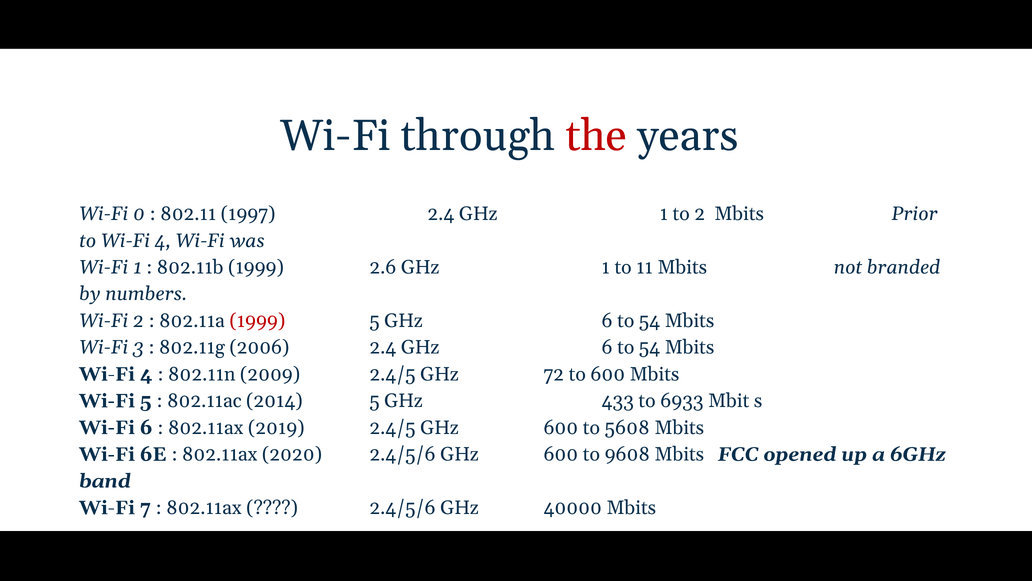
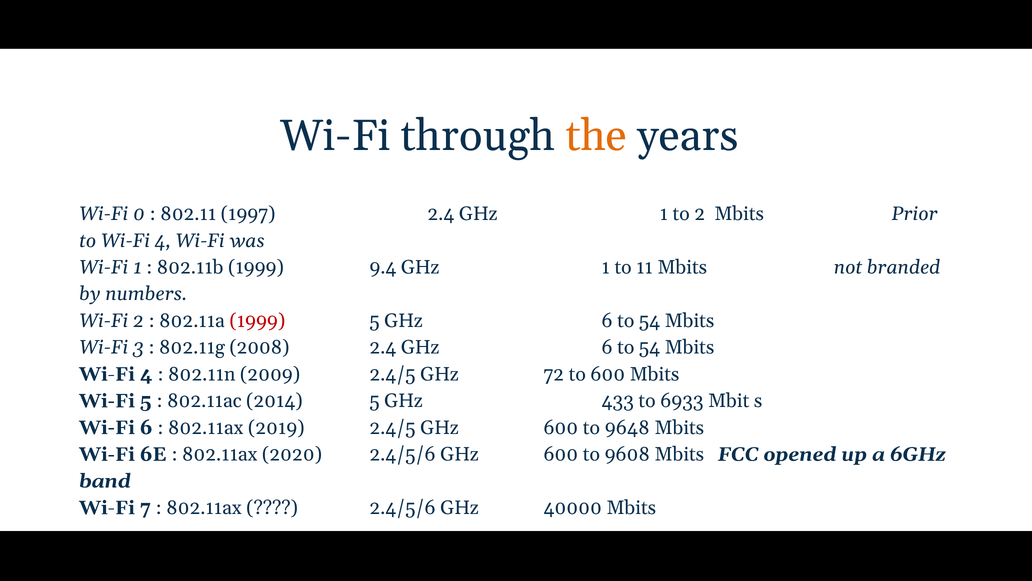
the colour: red -> orange (596, 136)
2.6: 2.6 -> 9.4 (383, 267)
2006: 2006 -> 2008 (259, 347)
5608: 5608 -> 9648 (627, 427)
